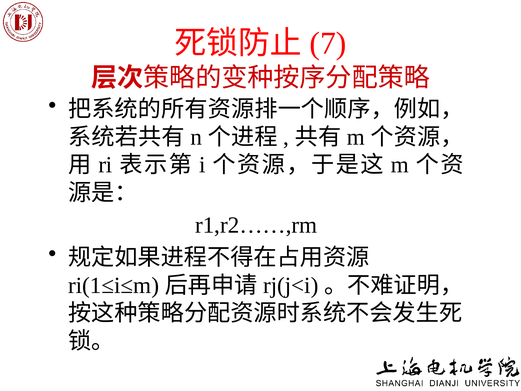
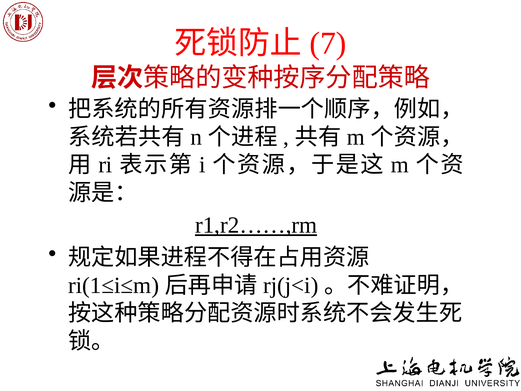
r1,r2……,rm underline: none -> present (256, 225)
